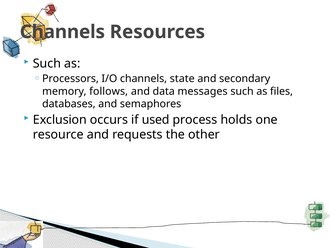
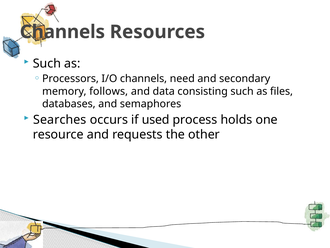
state: state -> need (182, 78)
messages: messages -> consisting (203, 91)
Exclusion: Exclusion -> Searches (60, 119)
